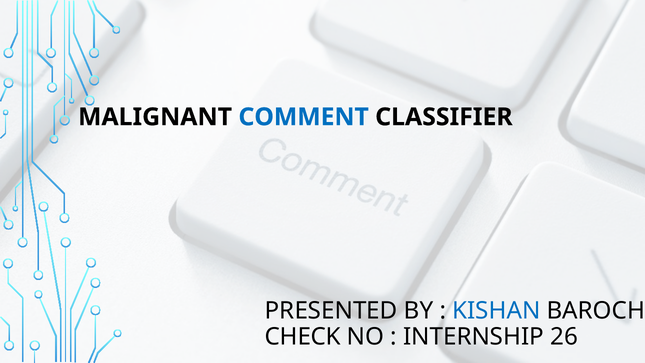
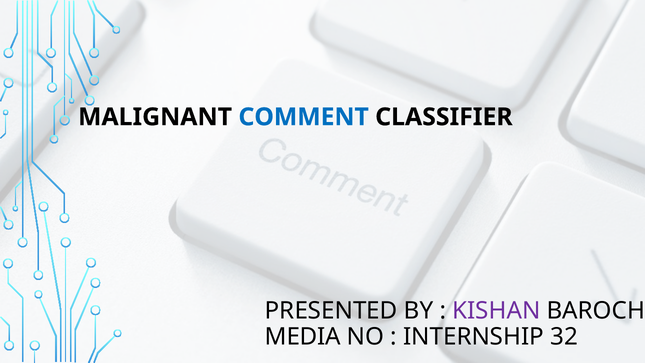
KISHAN colour: blue -> purple (496, 310)
CHECK: CHECK -> MEDIA (303, 337)
26: 26 -> 32 (564, 337)
